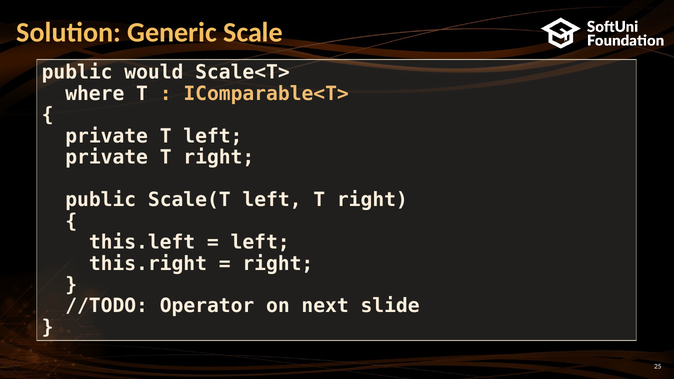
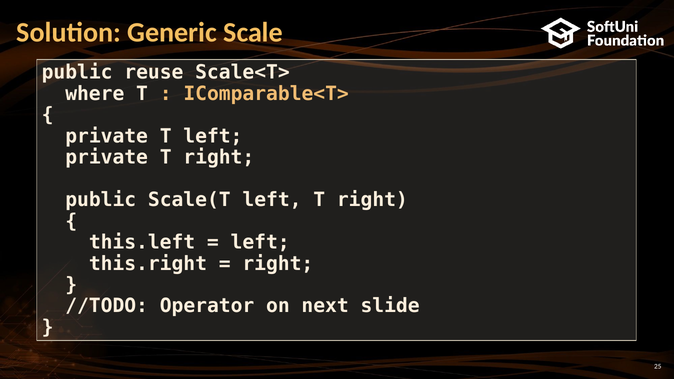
would: would -> reuse (154, 73)
